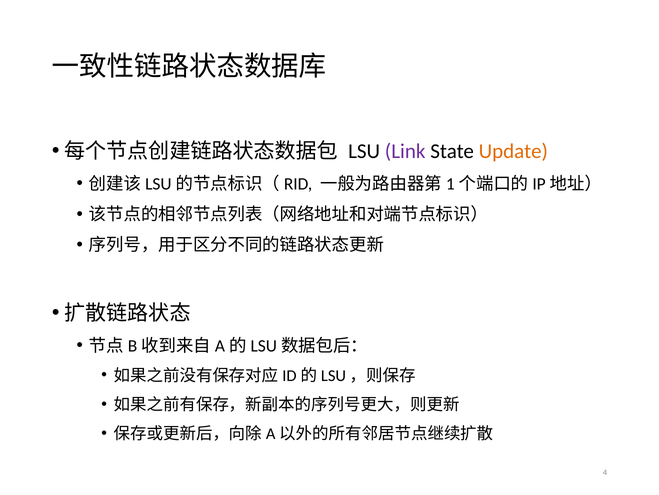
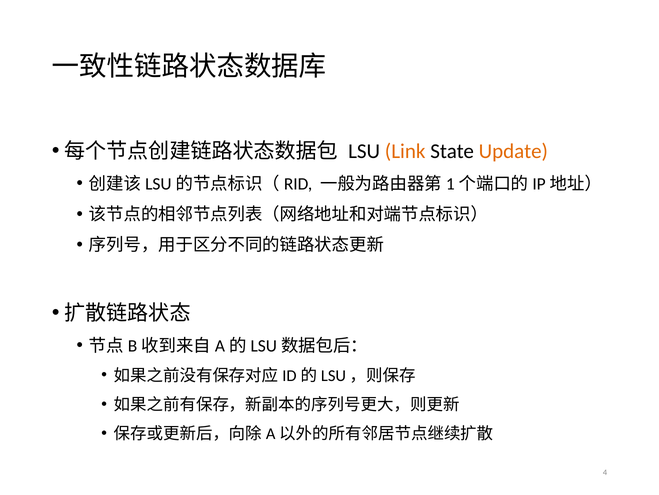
Link colour: purple -> orange (405, 151)
